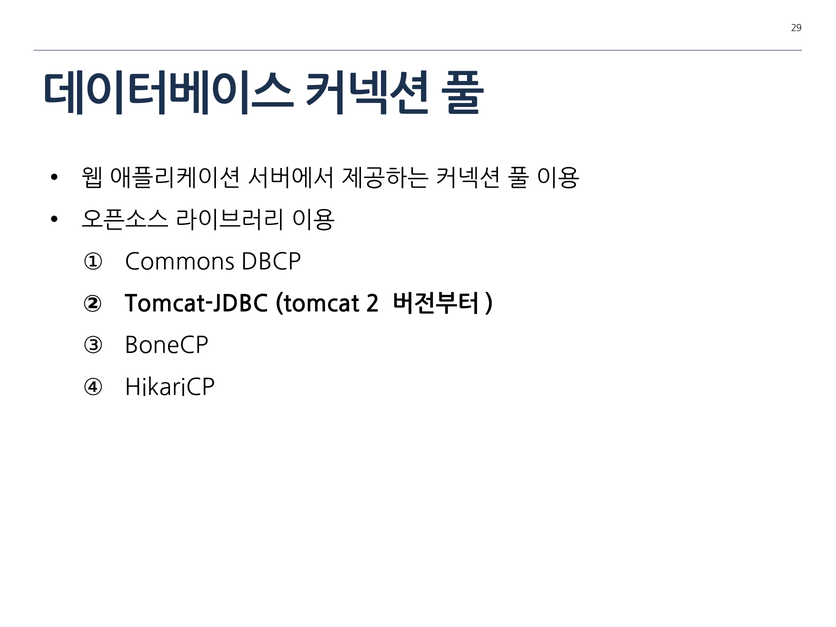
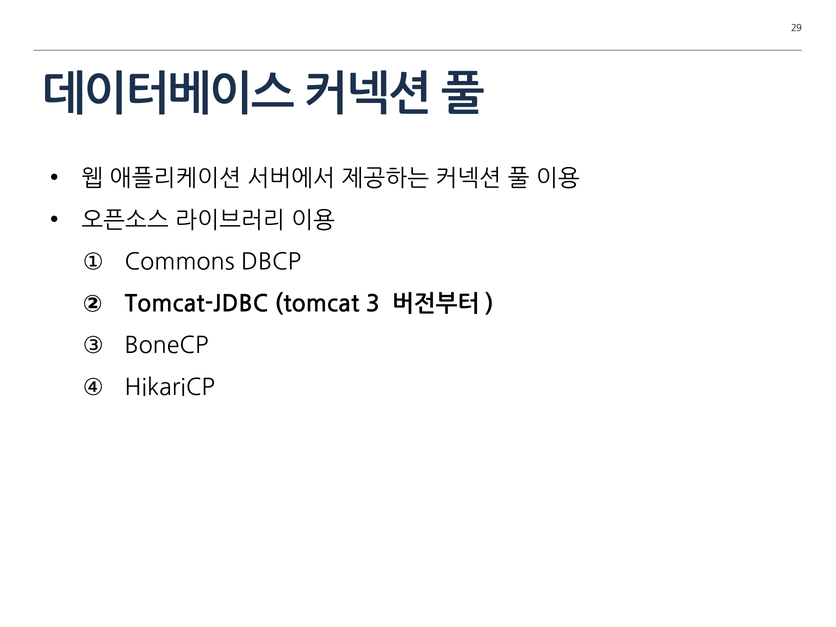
2: 2 -> 3 (373, 304)
